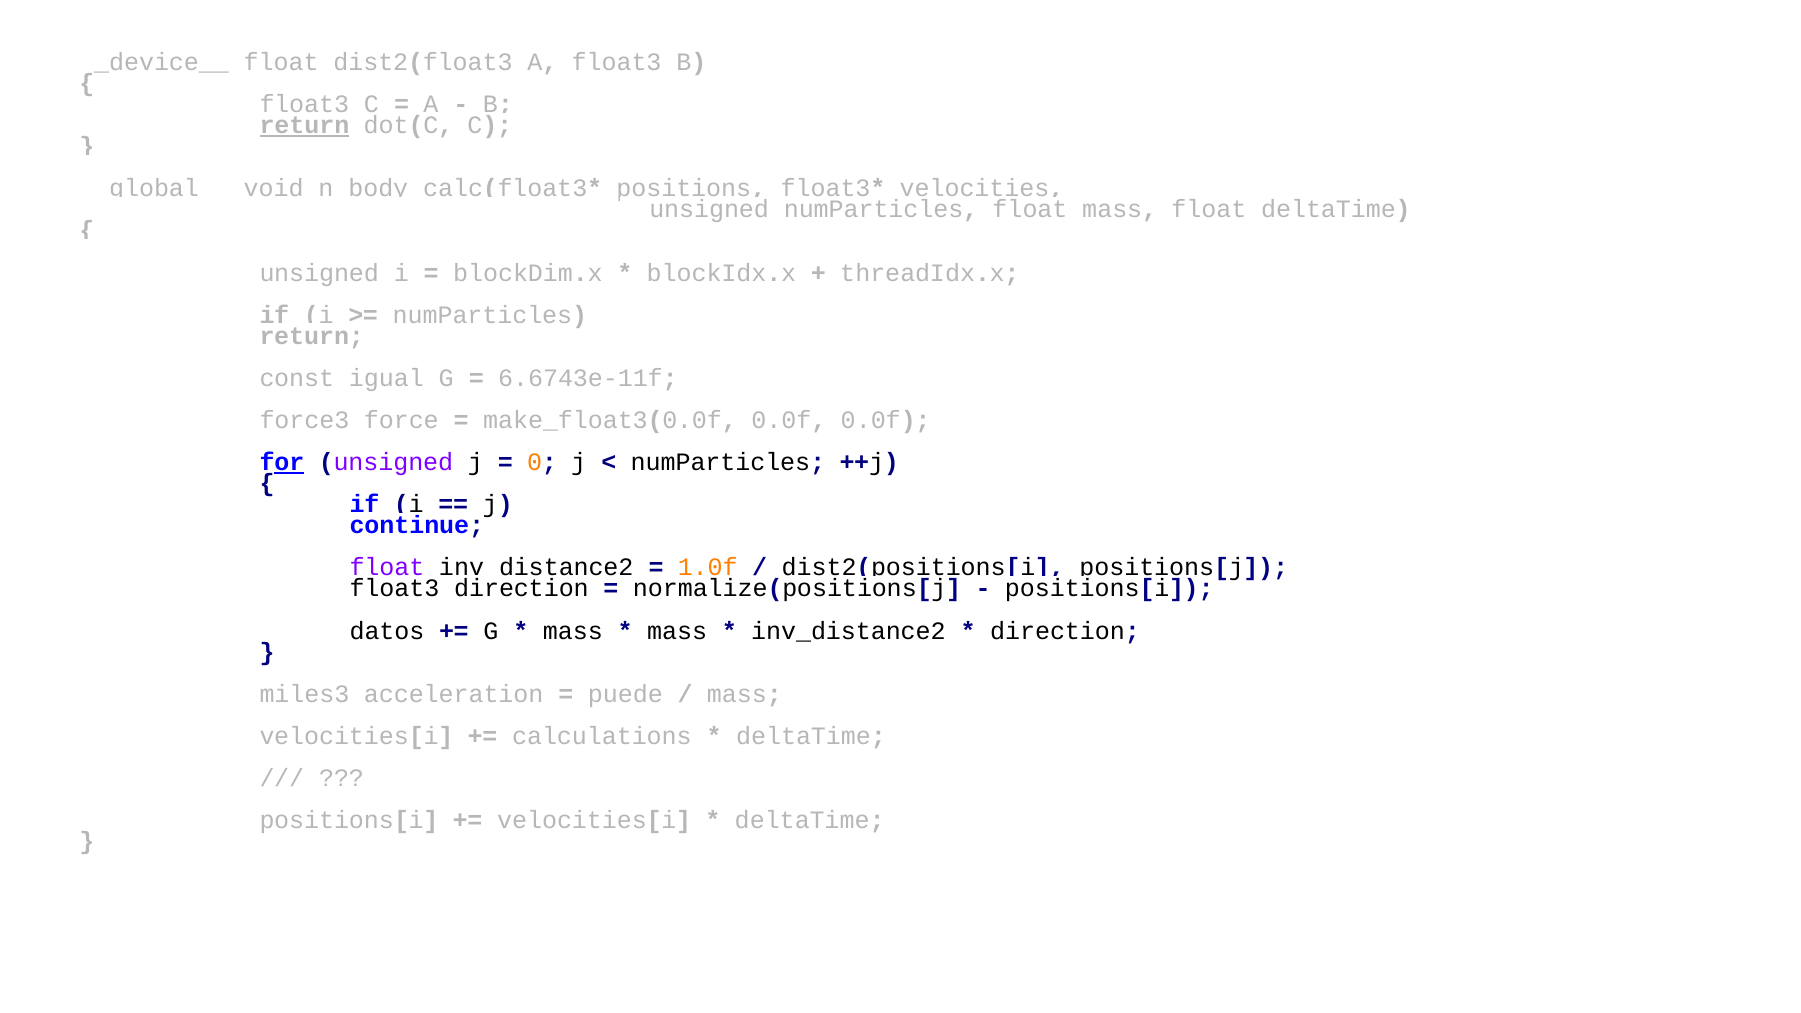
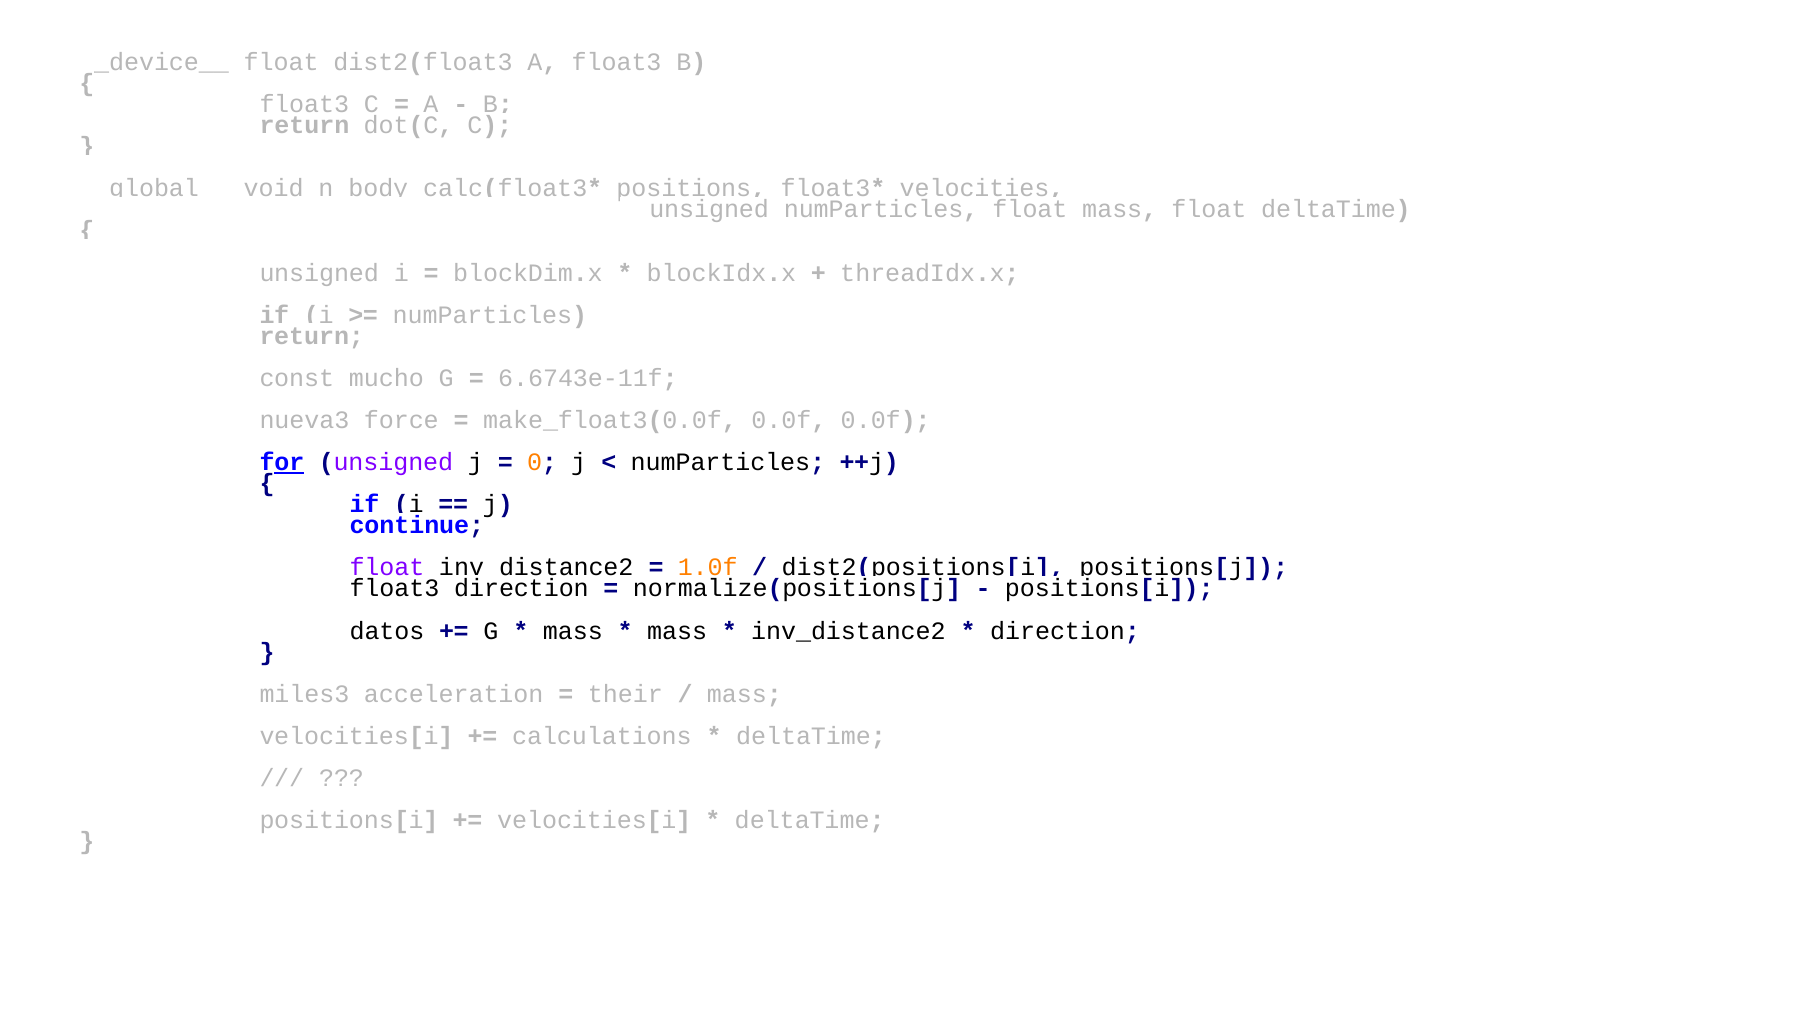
return underline: present -> none (304, 125)
igual: igual -> mucho (386, 378)
force3: force3 -> nueva3 (304, 420)
puede: puede -> their (625, 694)
